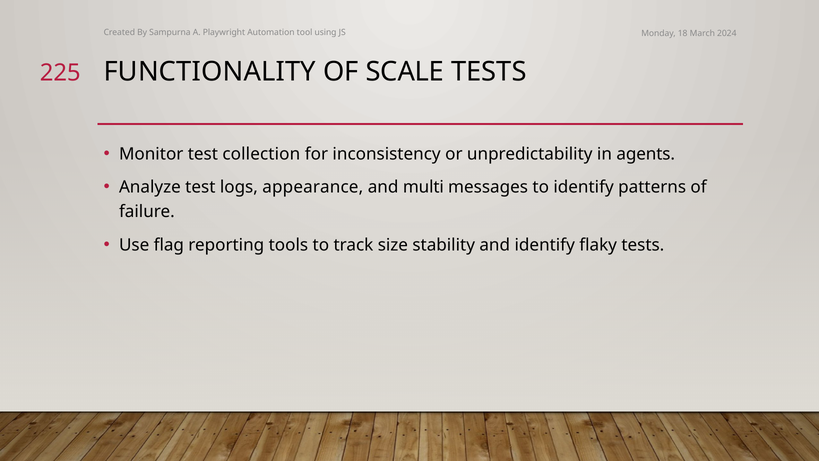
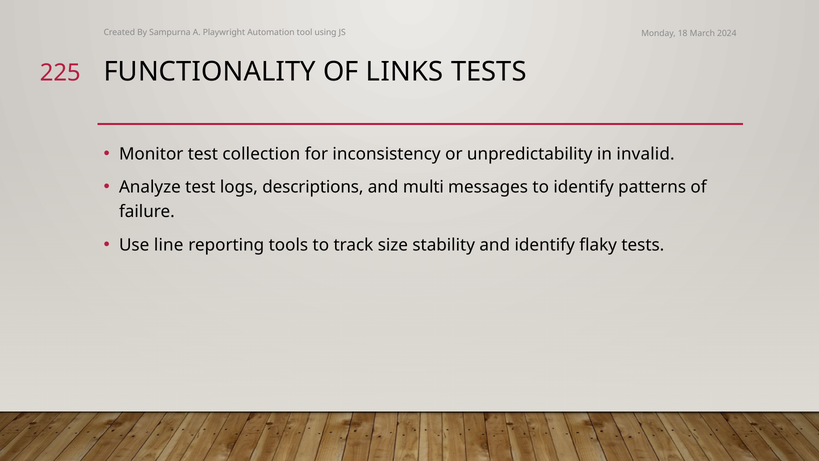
SCALE: SCALE -> LINKS (405, 72)
agents: agents -> invalid (646, 154)
appearance: appearance -> descriptions (313, 187)
flag: flag -> line (169, 245)
